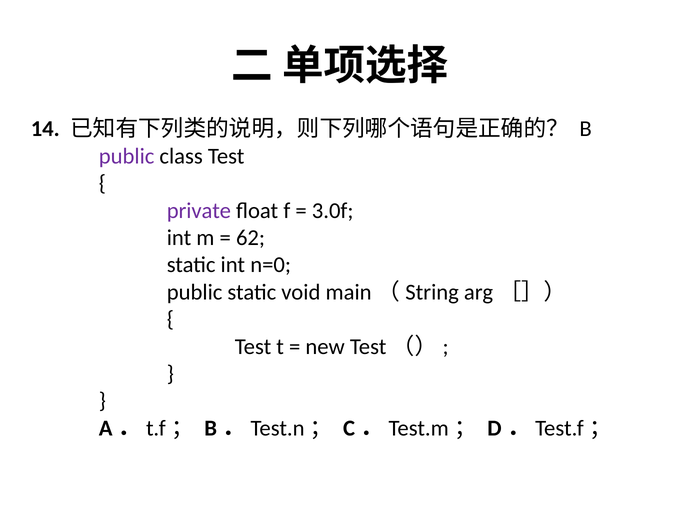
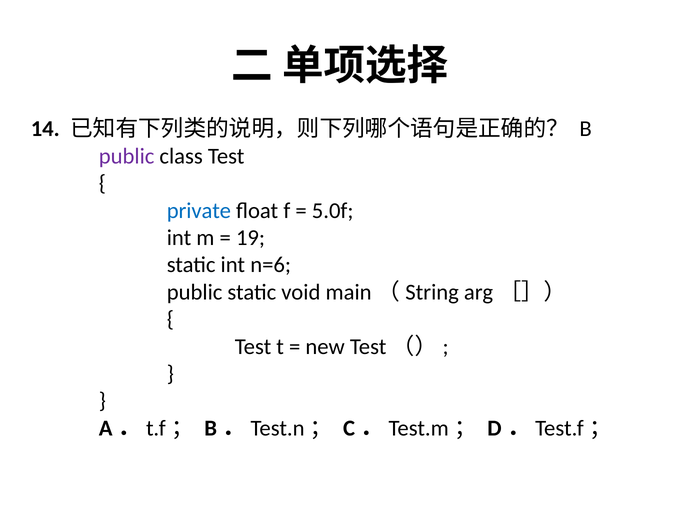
private colour: purple -> blue (199, 211)
3.0f: 3.0f -> 5.0f (333, 211)
62: 62 -> 19 (251, 238)
n=0: n=0 -> n=6 (271, 265)
